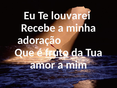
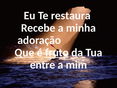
louvarei: louvarei -> restaura (71, 16)
Que underline: none -> present (24, 52)
amor: amor -> entre (43, 65)
